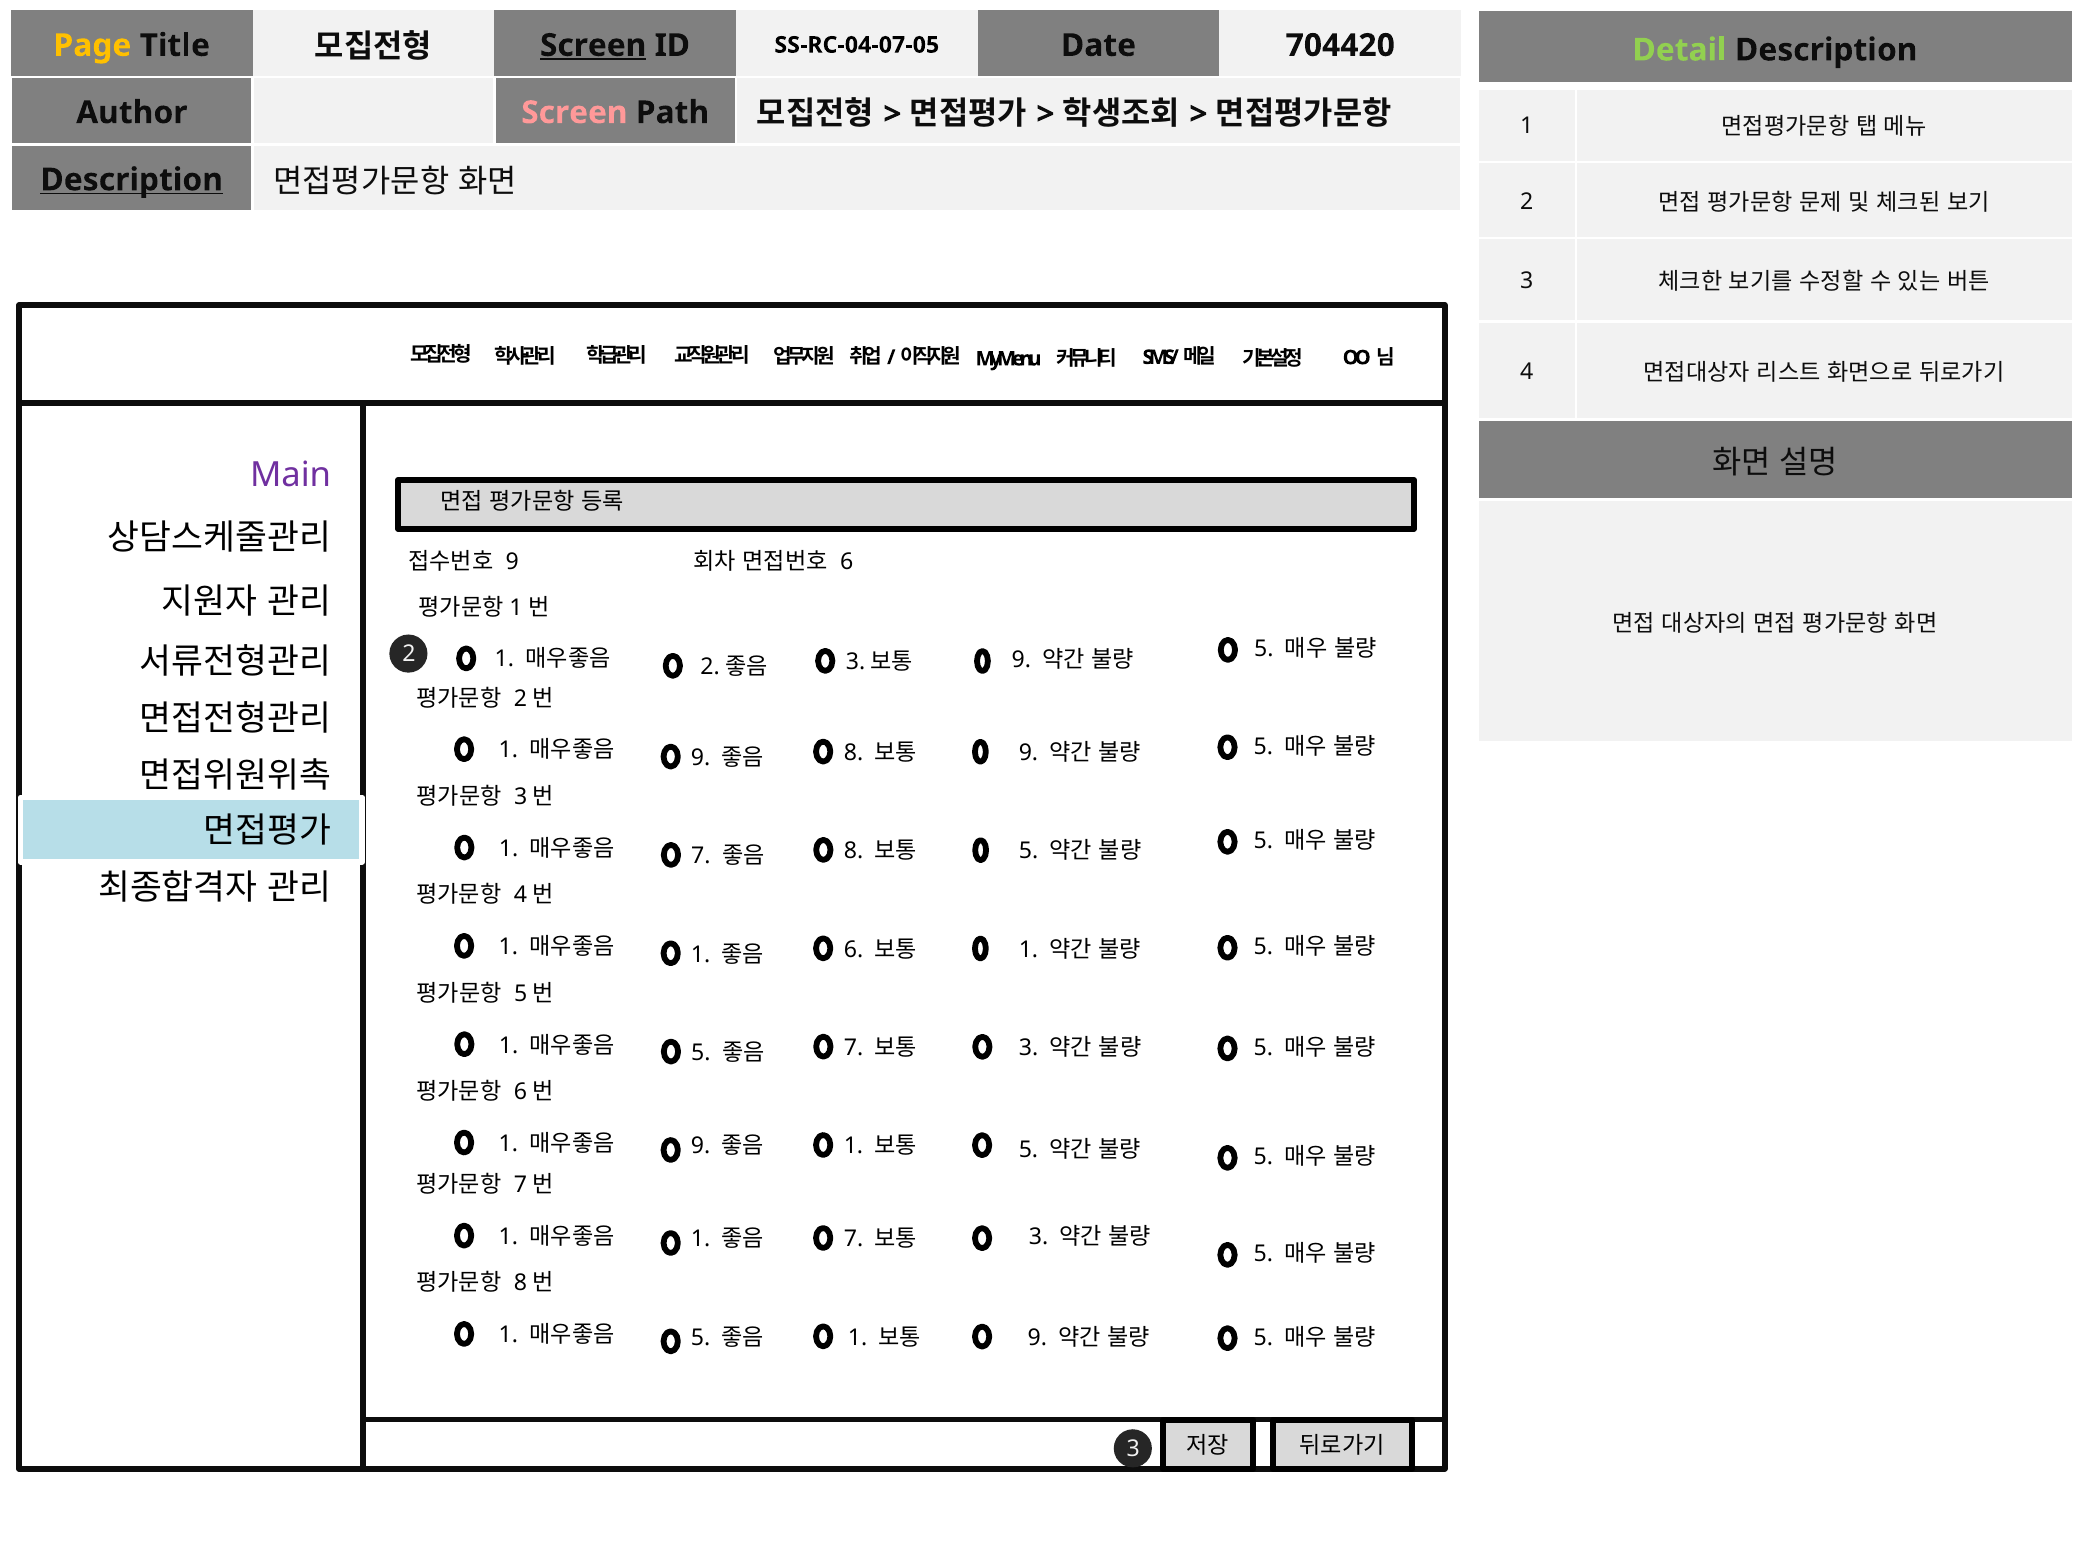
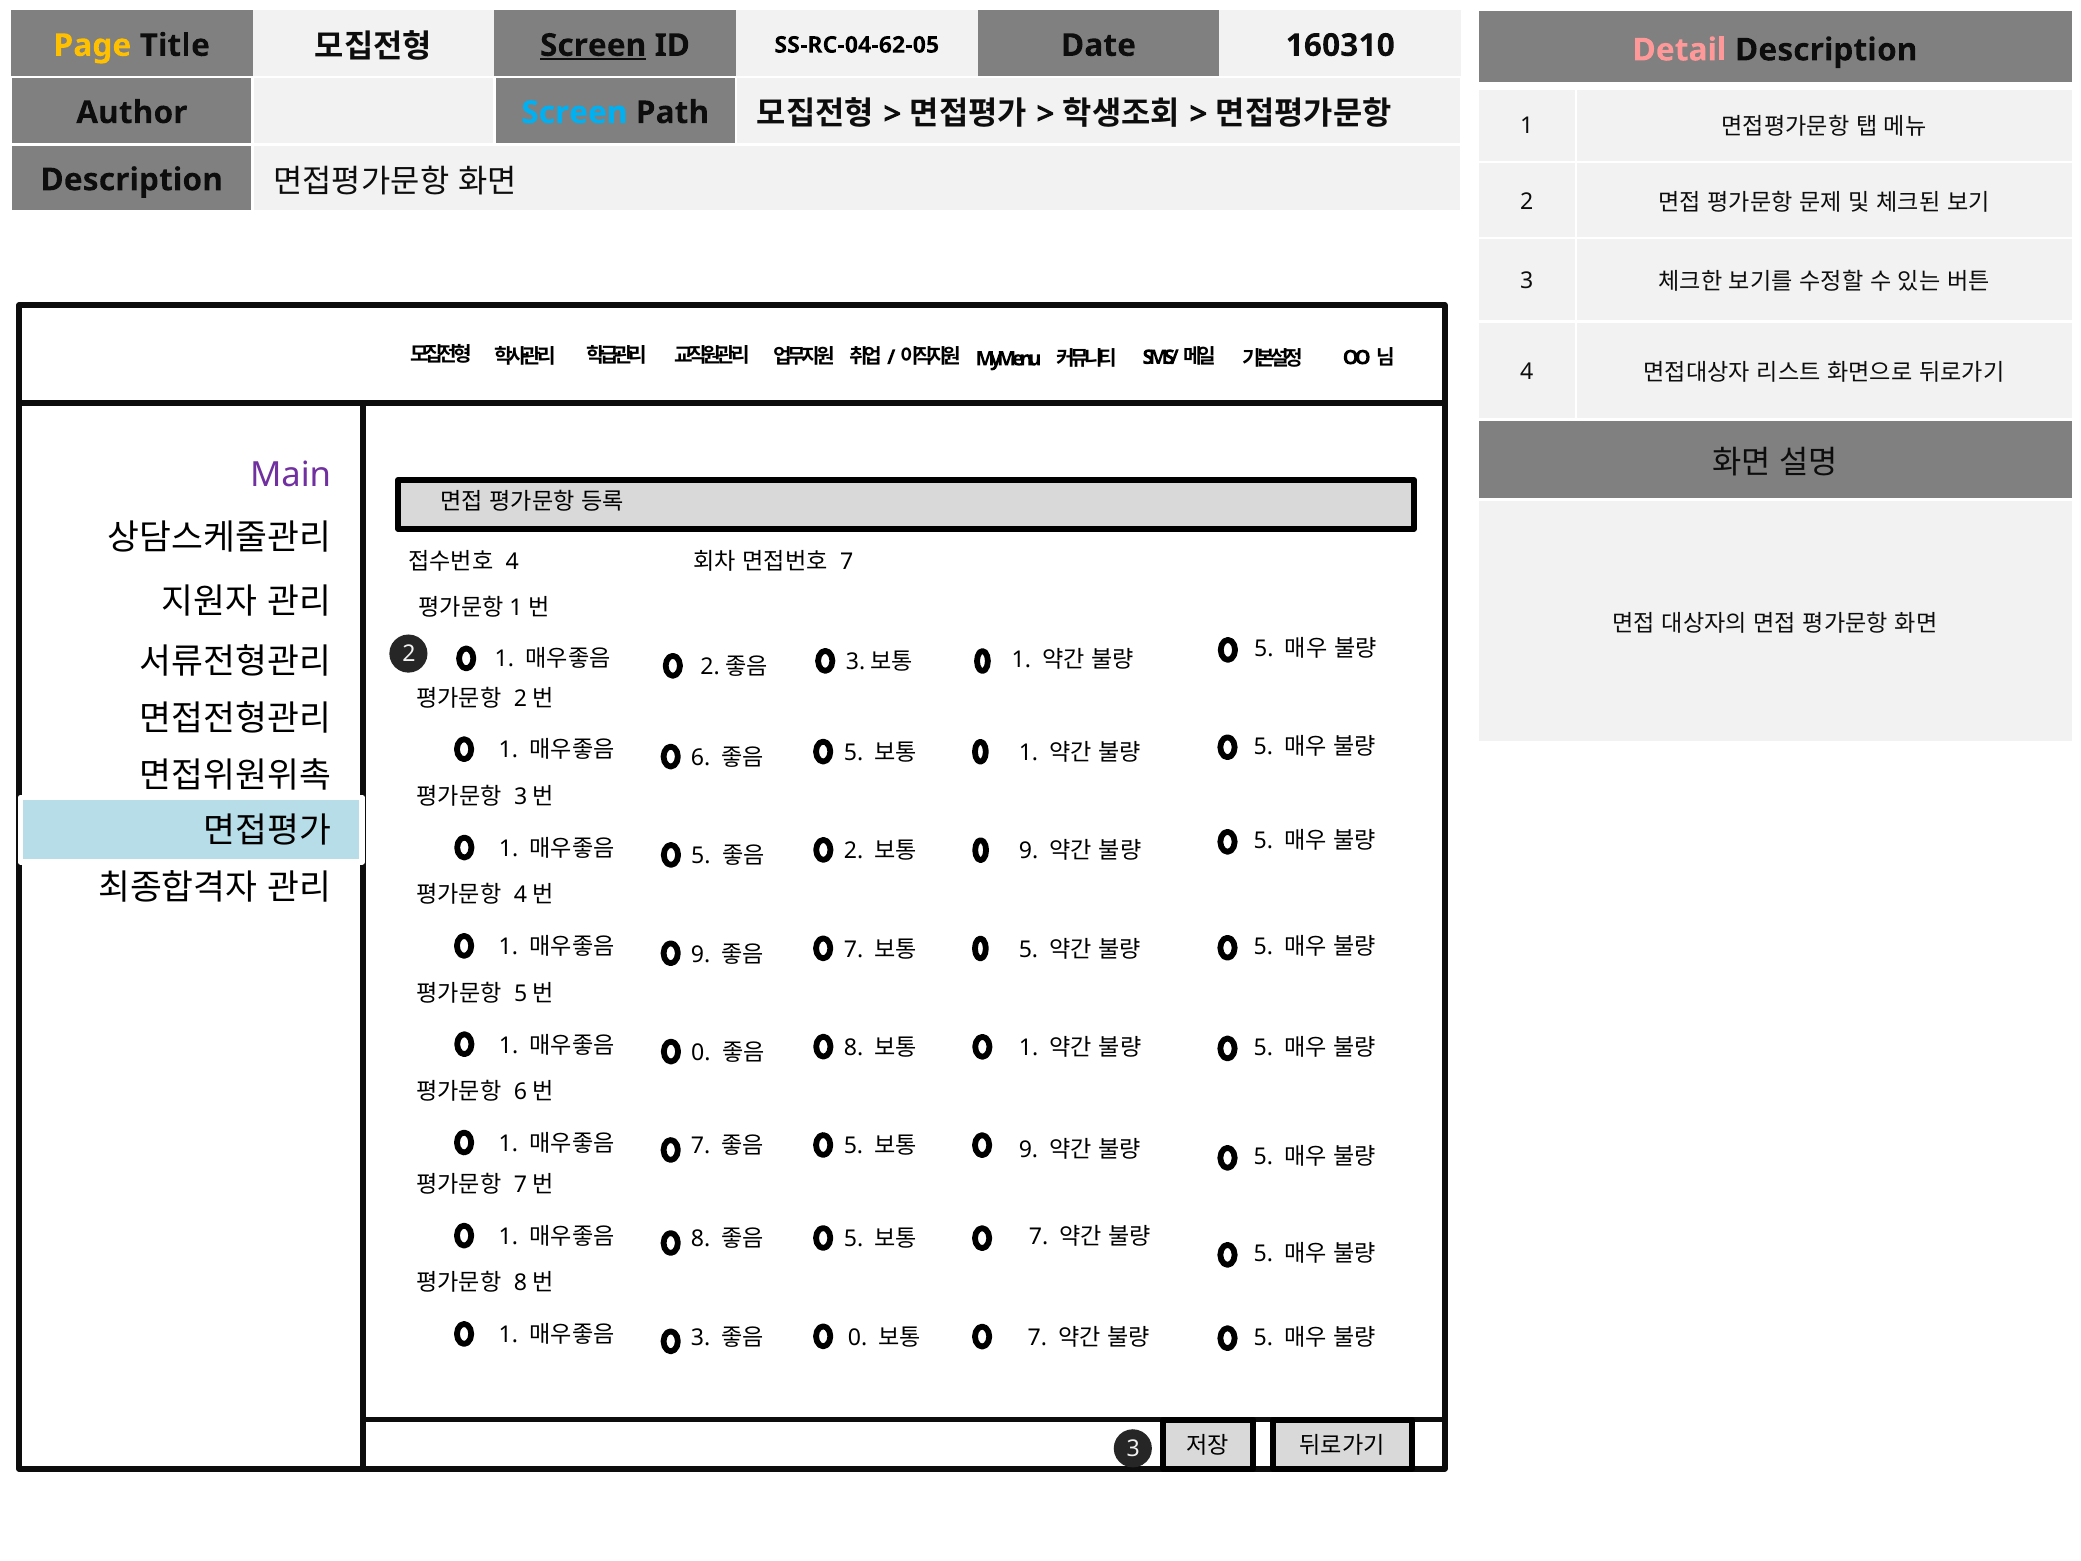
SS-RC-04-07-05: SS-RC-04-07-05 -> SS-RC-04-62-05 (857, 45)
704420: 704420 -> 160310 (1340, 45)
Detail colour: light green -> pink (1680, 50)
Screen colour: pink -> light blue (574, 113)
Description underline: present -> none (132, 180)
9: 9 -> 4 (512, 561)
6: 6 -> 7 (847, 562)
9: 9 -> 1 (1021, 660)
9: 9 -> 6 (701, 758)
8: 8 -> 5 (854, 753)
9: 9 -> 1 (1028, 753)
7: 7 -> 5 (701, 856)
8: 8 -> 2 (854, 851)
5: 5 -> 9 (1029, 851)
1: 1 -> 9 (701, 954)
6: 6 -> 7 (854, 949)
1: 1 -> 5 (1028, 949)
5: 5 -> 0 (701, 1053)
7: 7 -> 8 (854, 1048)
3: 3 -> 1 (1029, 1048)
9: 9 -> 7 (701, 1146)
1: 1 -> 5 (853, 1146)
5: 5 -> 9 (1028, 1150)
1: 1 -> 8 (701, 1239)
7: 7 -> 5 (854, 1239)
3: 3 -> 7 (1039, 1237)
5: 5 -> 3 (701, 1337)
1: 1 -> 0 (858, 1337)
9: 9 -> 7 (1037, 1337)
